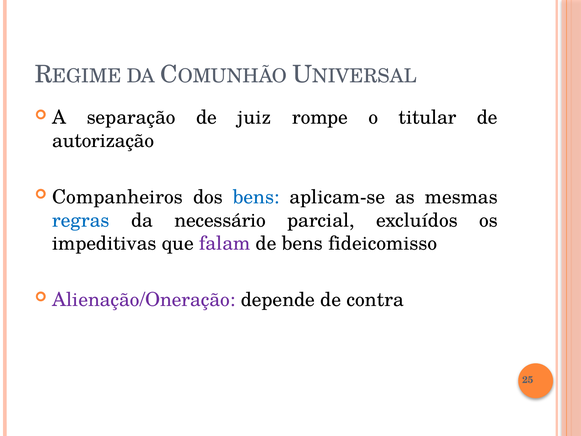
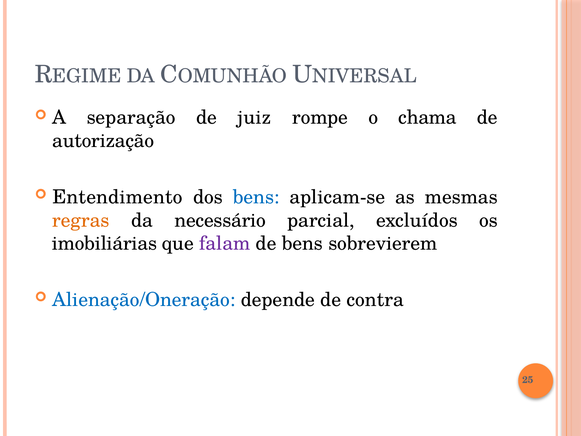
titular: titular -> chama (428, 118)
Companheiros: Companheiros -> Entendimento (117, 197)
regras colour: blue -> orange (81, 220)
impeditivas: impeditivas -> imobiliárias (104, 243)
fideicomisso: fideicomisso -> sobrevierem (383, 243)
Alienação/Oneração colour: purple -> blue (144, 300)
